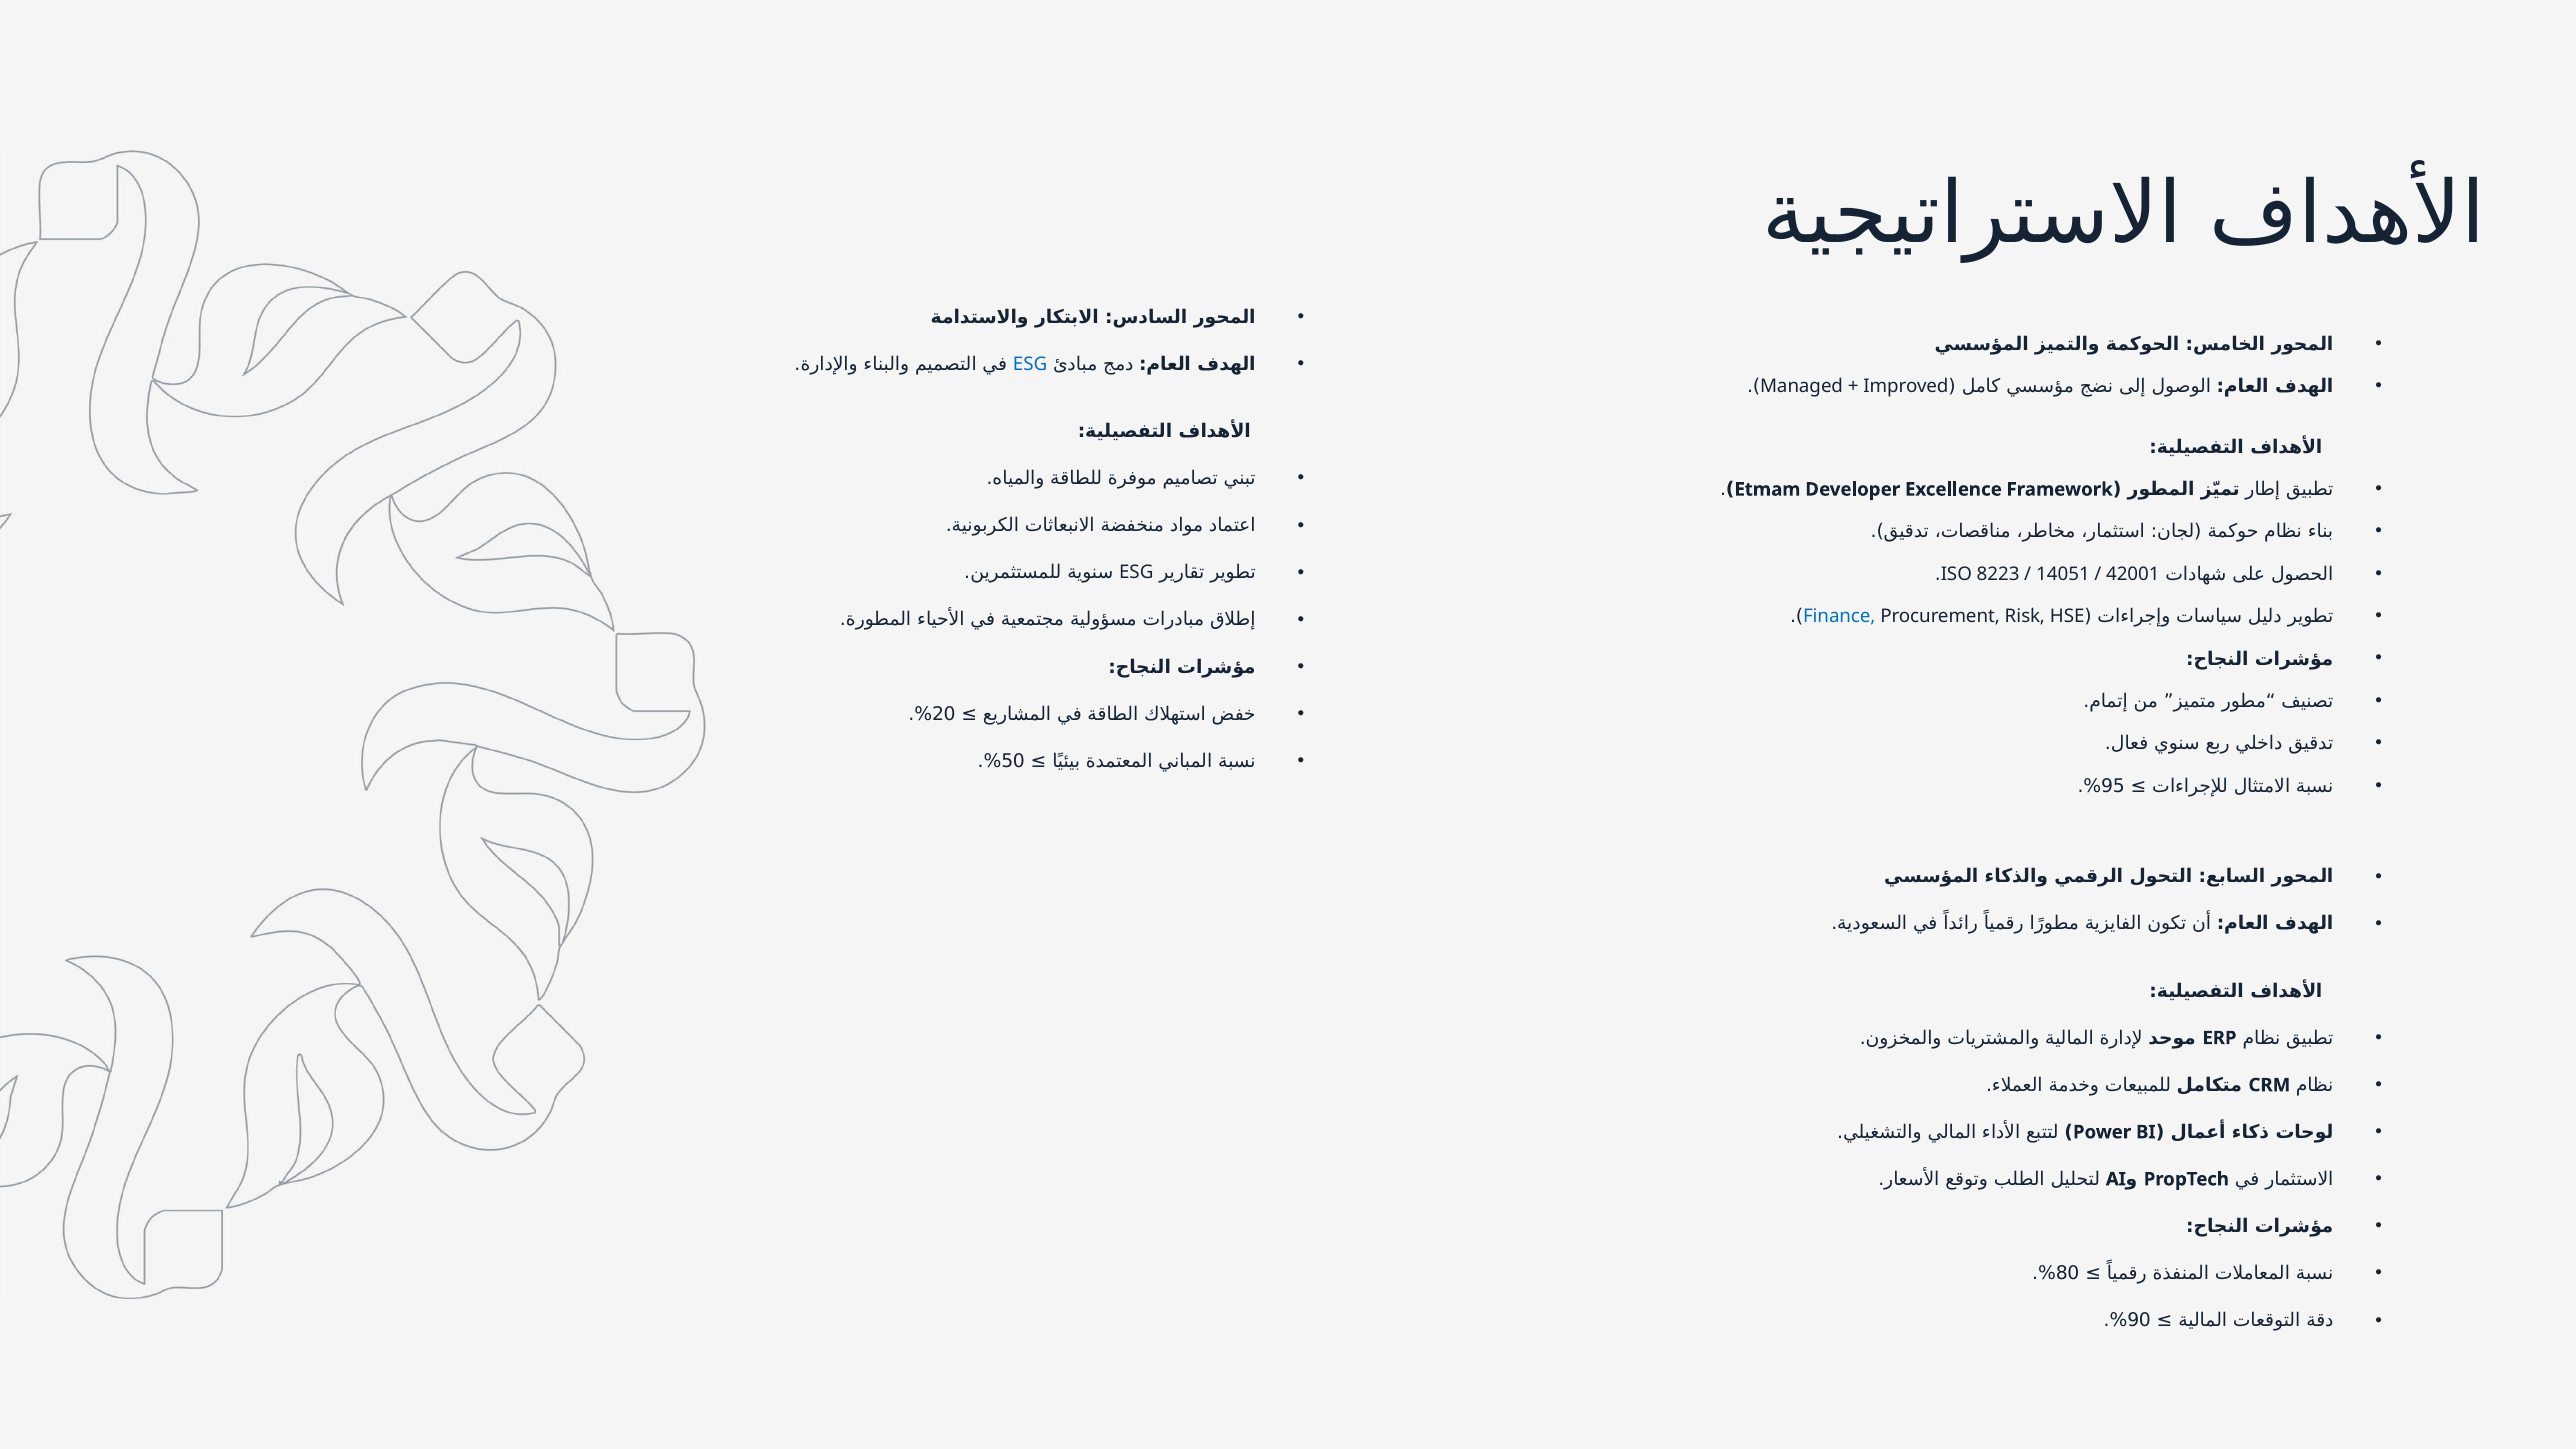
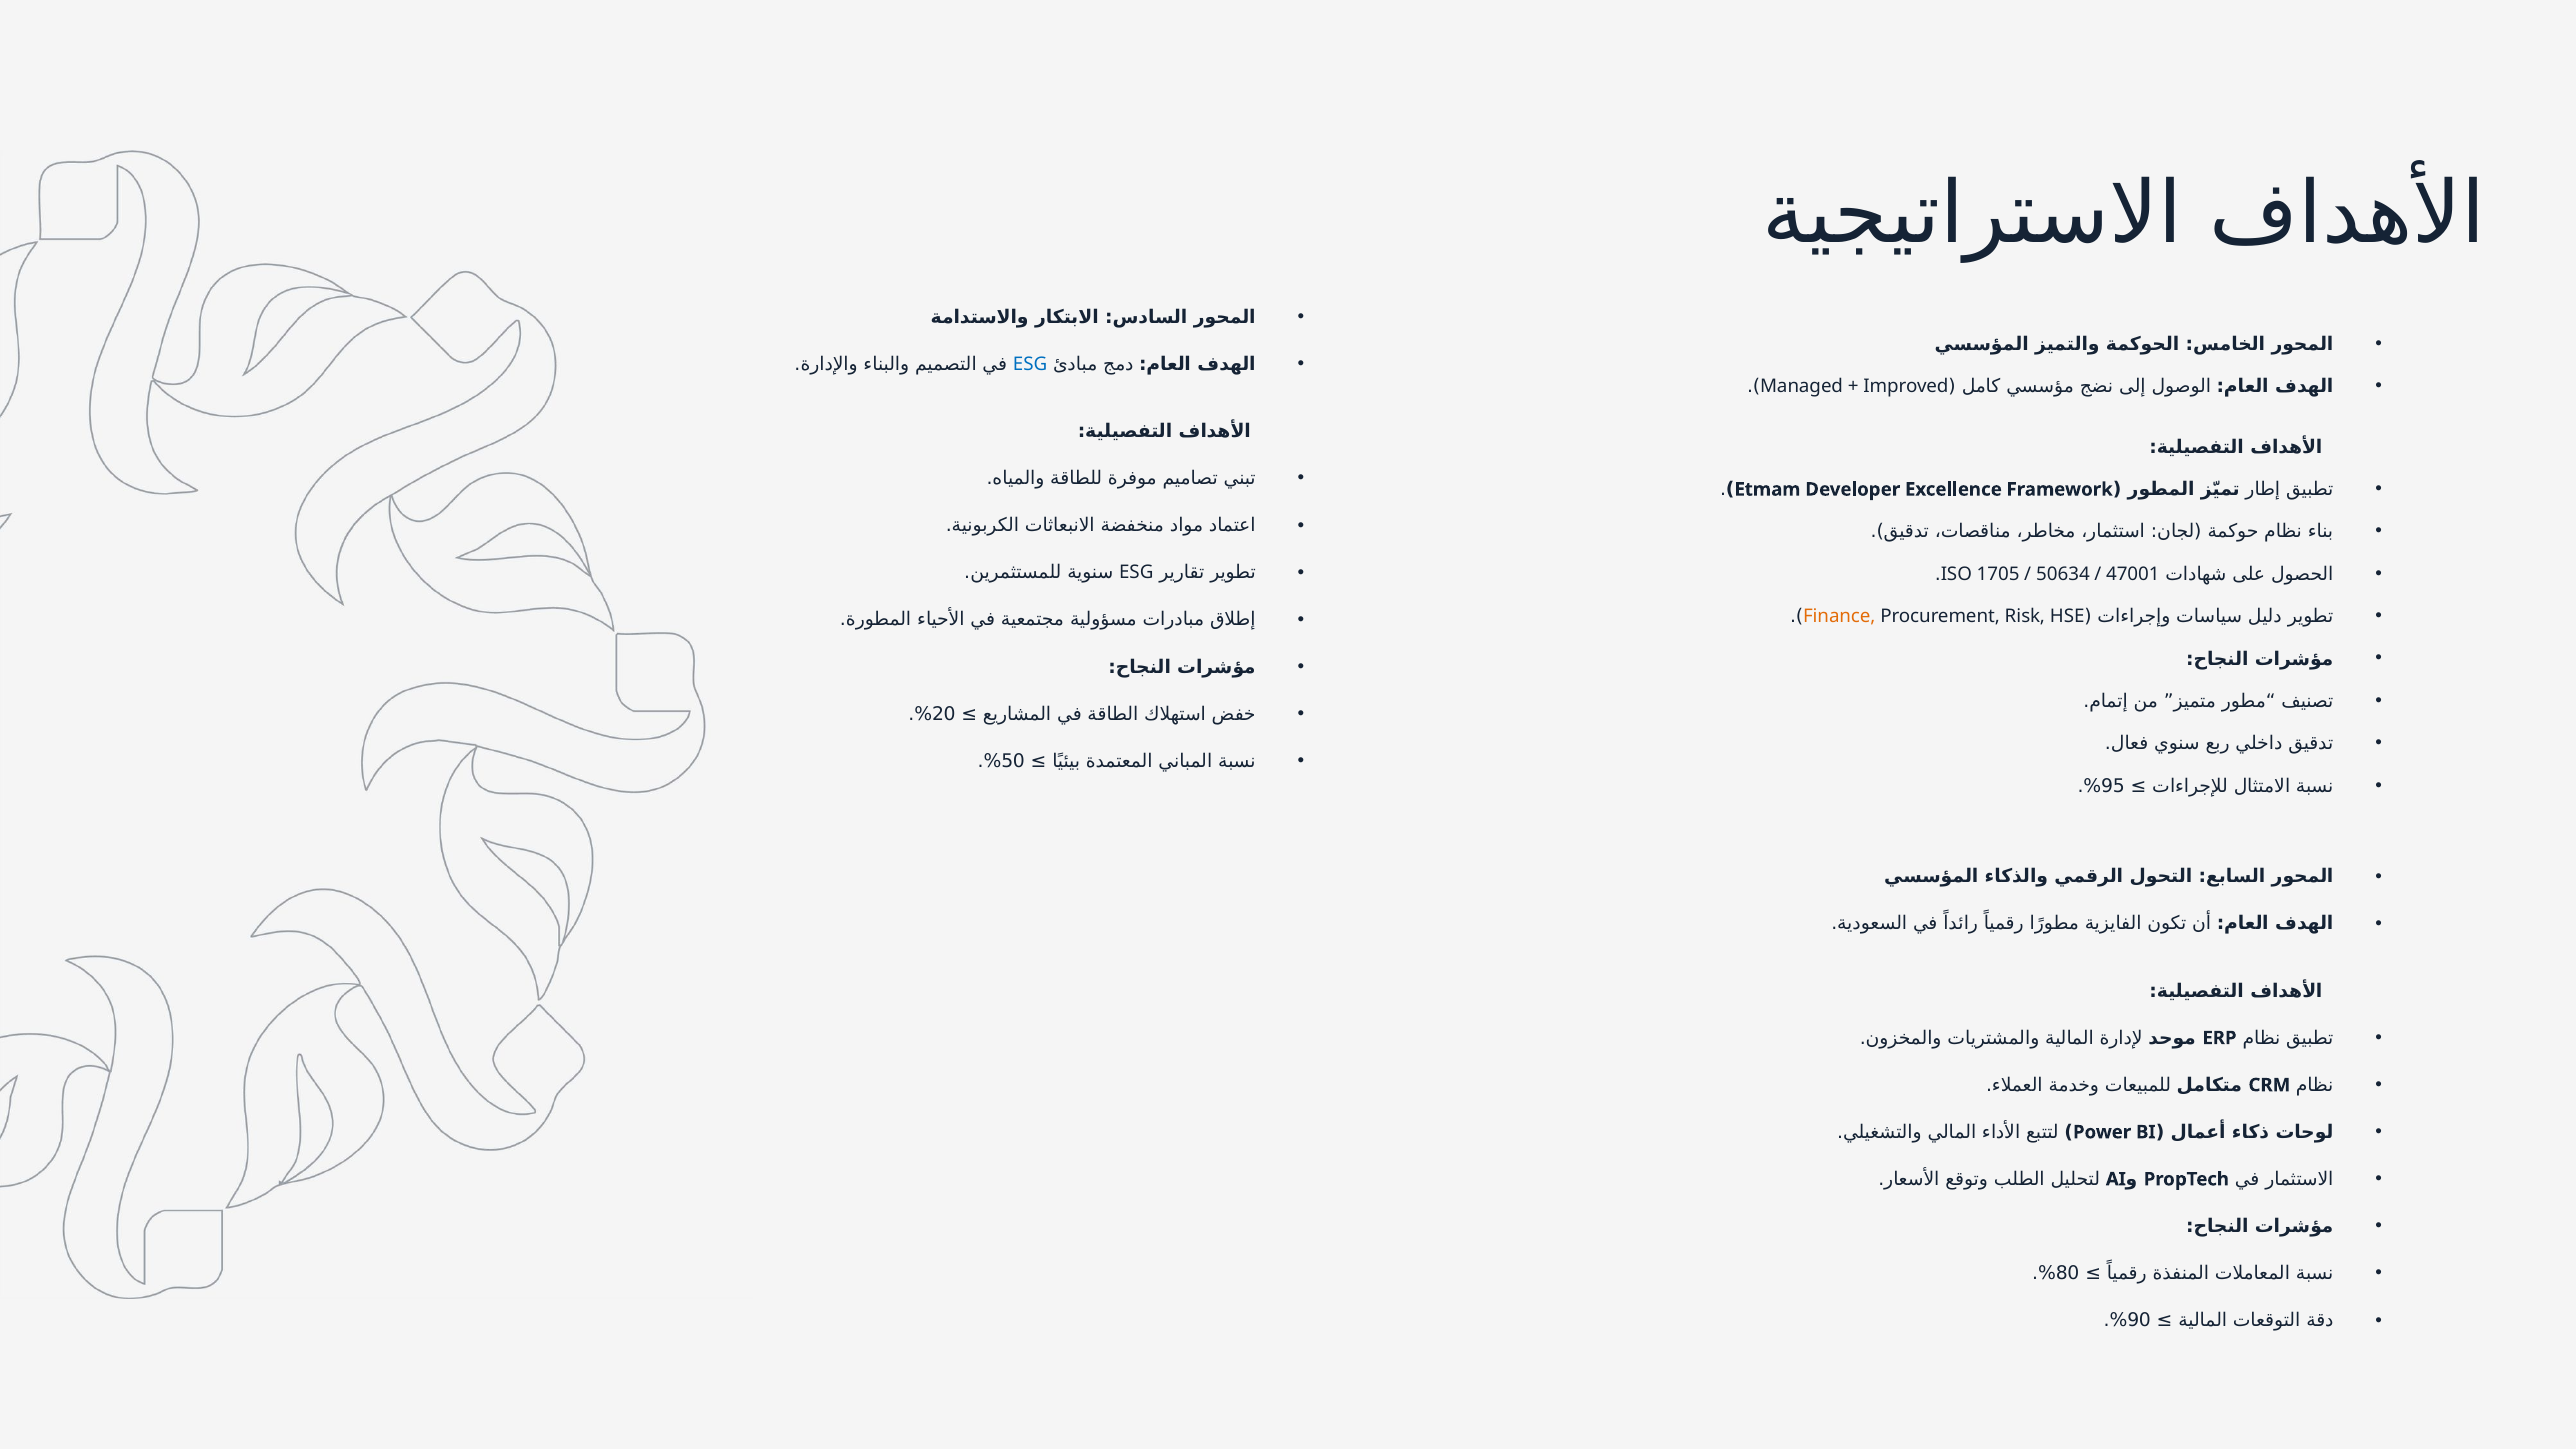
8223: 8223 -> 1705 (1998, 574)
14051: 14051 -> 50634 (2063, 574)
42001: 42001 -> 47001 (2133, 574)
Finance colour: blue -> orange (1839, 617)
